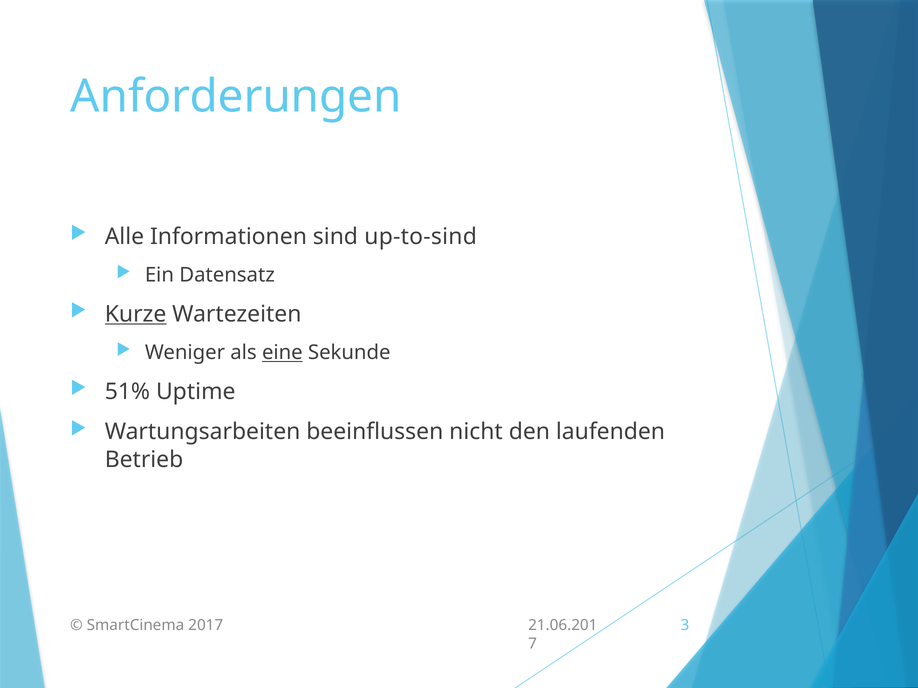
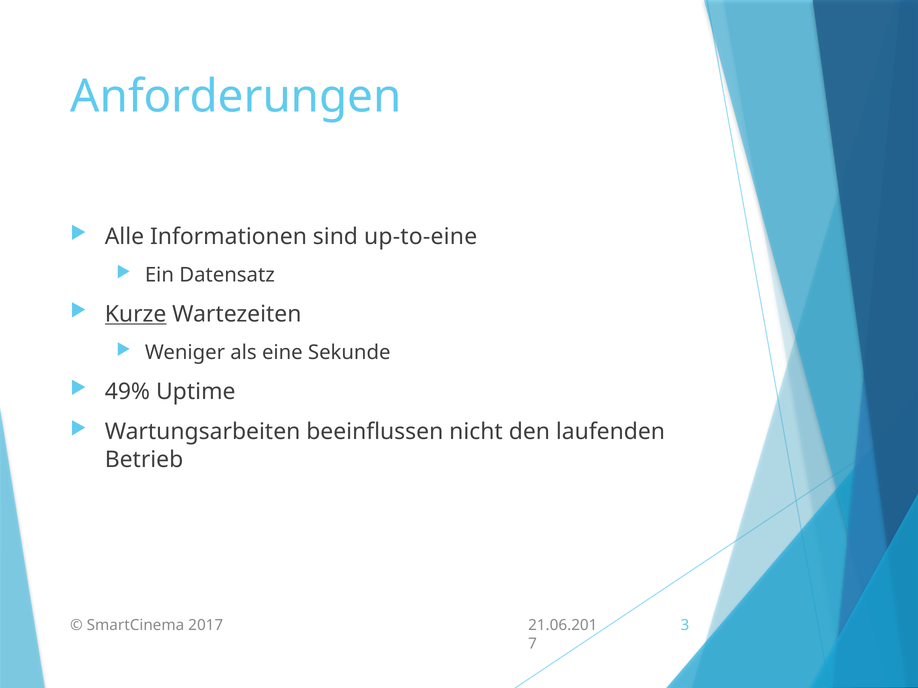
up-to-sind: up-to-sind -> up-to-eine (421, 237)
eine underline: present -> none (282, 353)
51%: 51% -> 49% (127, 392)
